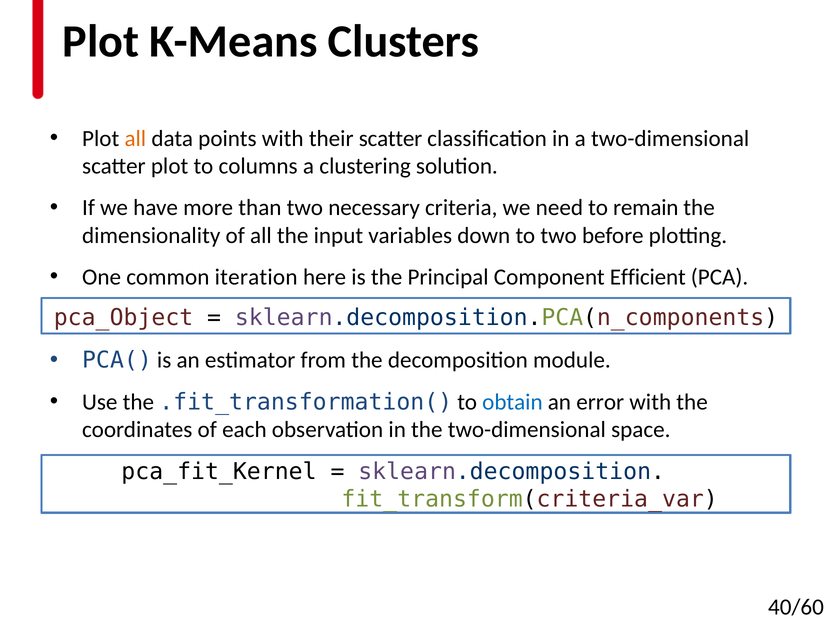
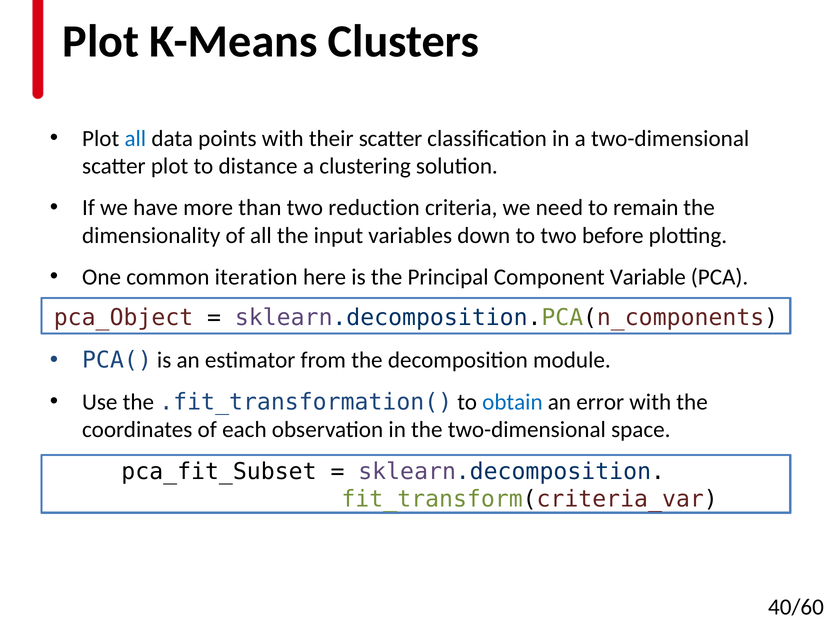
all colour: orange -> blue (135, 138)
columns: columns -> distance (258, 166)
necessary: necessary -> reduction (374, 208)
Efficient: Efficient -> Variable (648, 277)
pca_fit_Kernel: pca_fit_Kernel -> pca_fit_Subset (219, 472)
